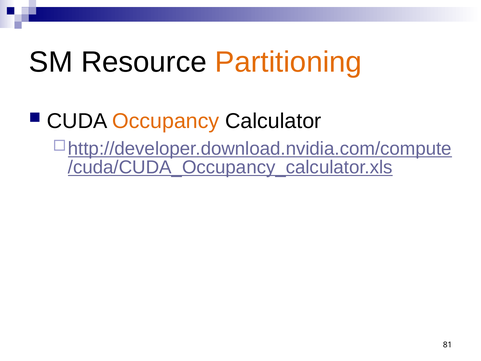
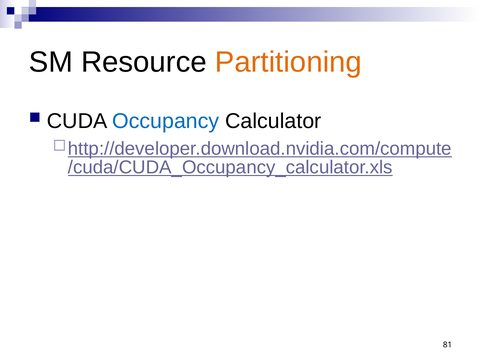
Occupancy colour: orange -> blue (166, 121)
